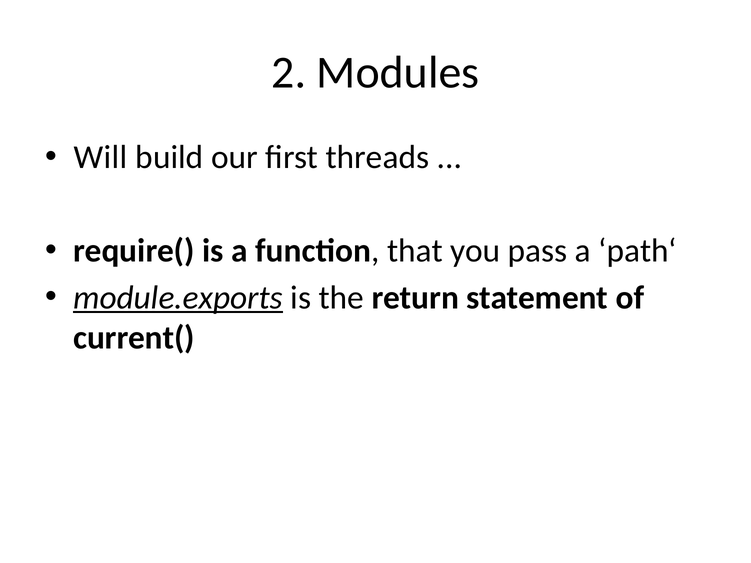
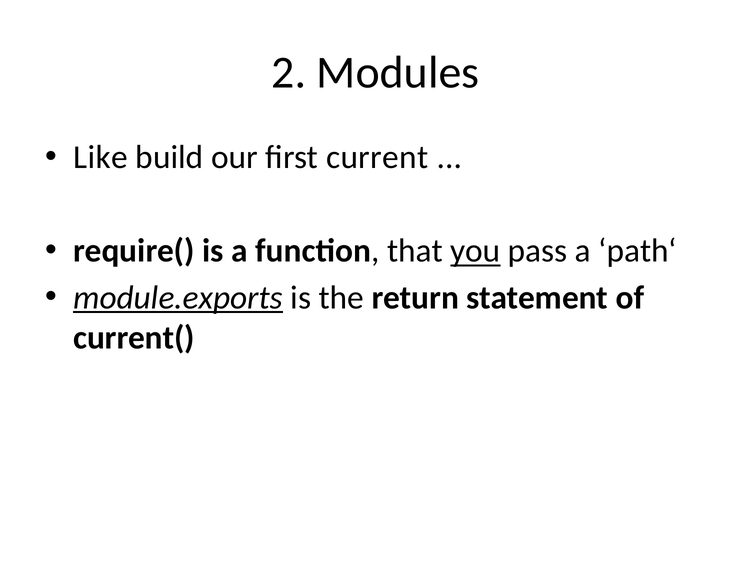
Will: Will -> Like (100, 158)
threads: threads -> current (377, 158)
you underline: none -> present (475, 251)
